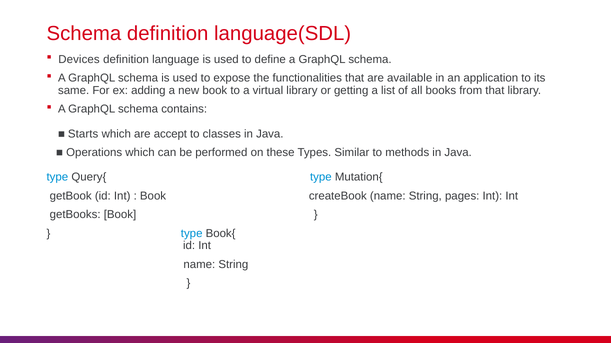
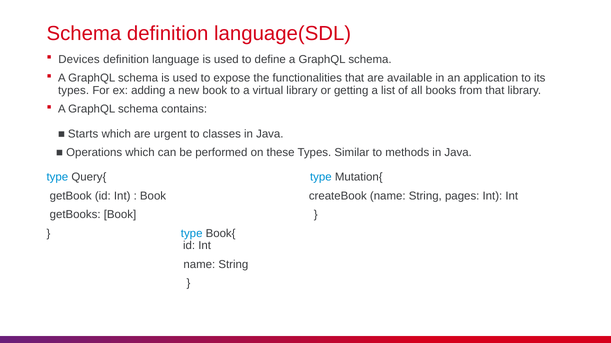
same: same -> types (74, 91)
accept: accept -> urgent (170, 134)
